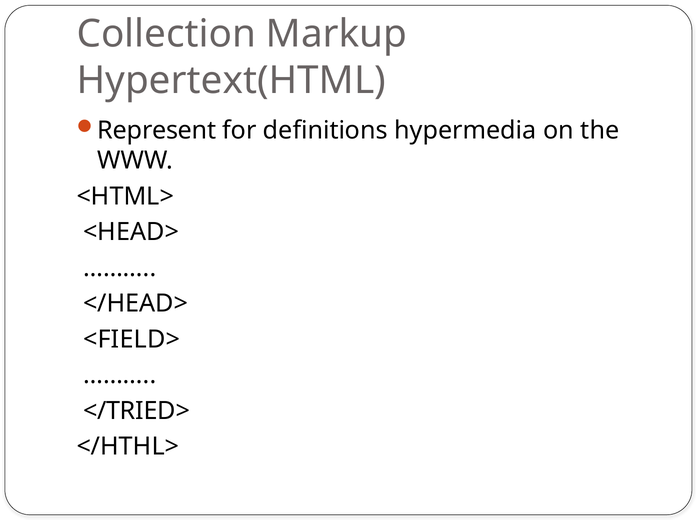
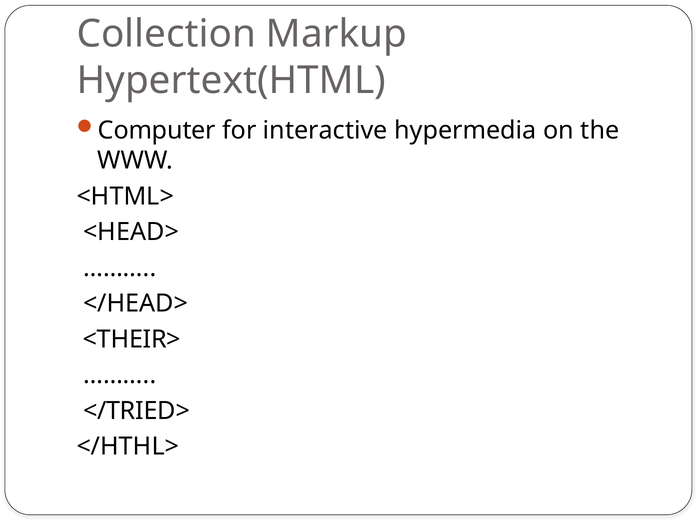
Represent: Represent -> Computer (157, 131)
definitions: definitions -> interactive (325, 131)
<FIELD>: <FIELD> -> <THEIR> (132, 340)
